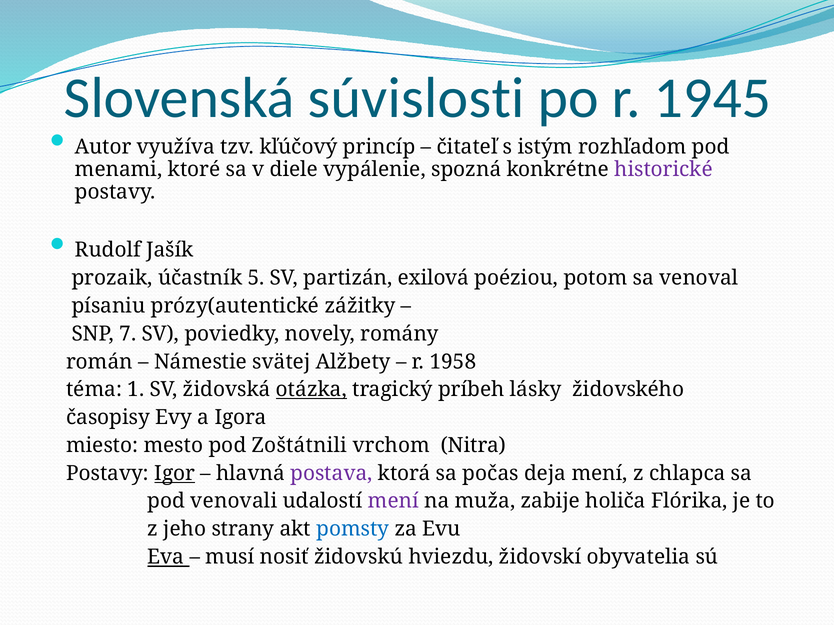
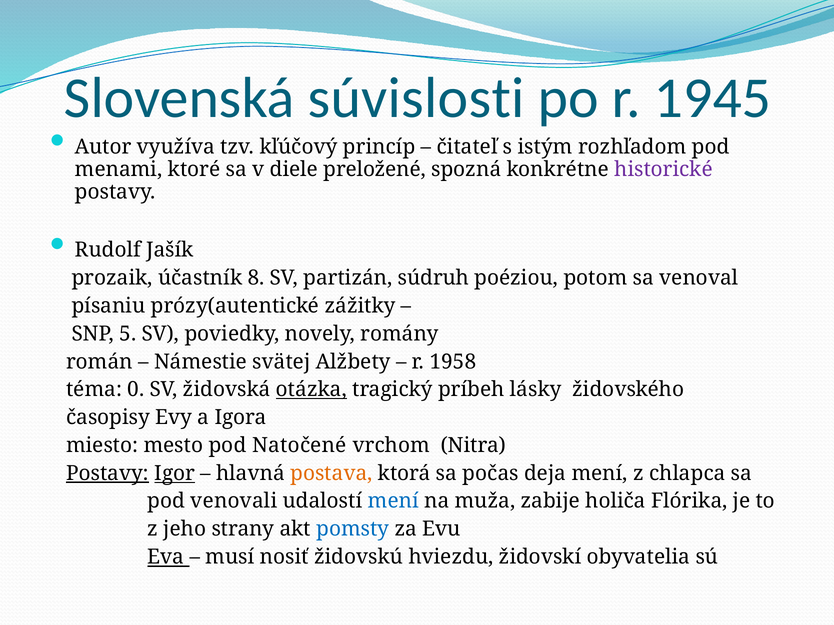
vypálenie: vypálenie -> preložené (375, 169)
5: 5 -> 8 (256, 278)
exilová: exilová -> súdruh (434, 278)
7: 7 -> 5 (128, 334)
1: 1 -> 0 (136, 390)
Zoštátnili: Zoštátnili -> Natočené (299, 446)
Postavy underline: none -> present (108, 474)
postava colour: purple -> orange (331, 474)
mení colour: purple -> blue (393, 501)
